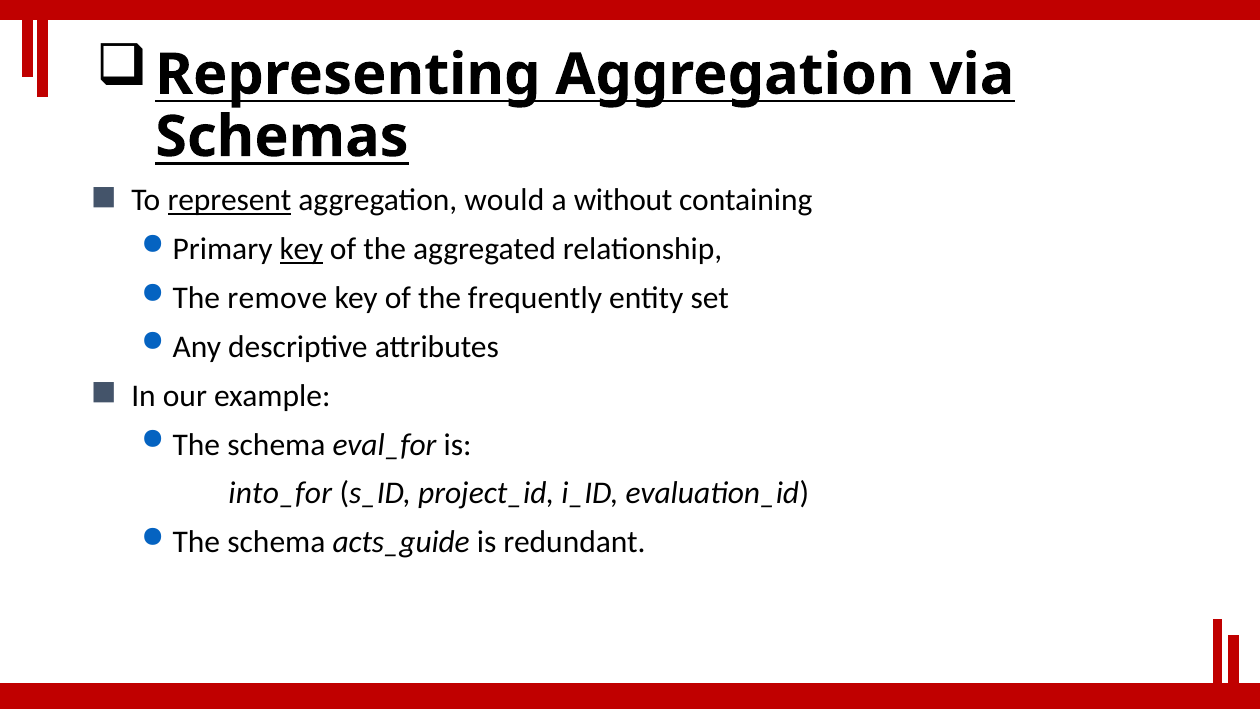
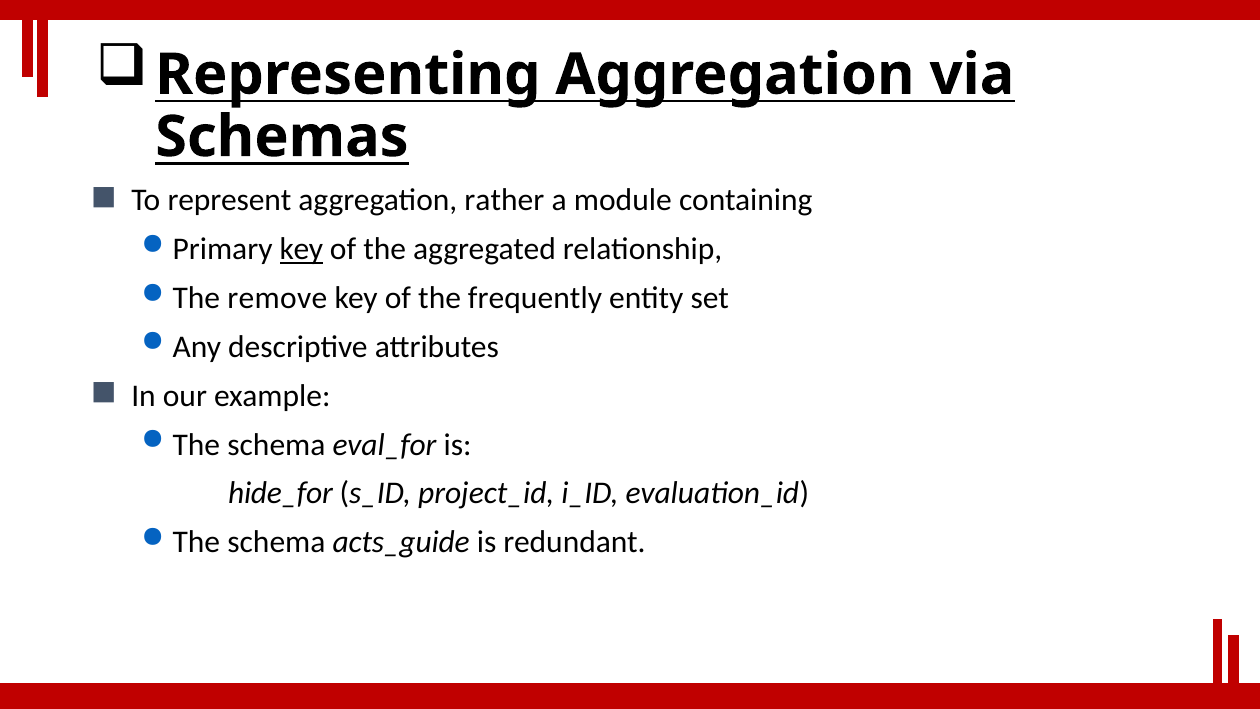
represent underline: present -> none (229, 200)
would: would -> rather (504, 200)
without: without -> module (623, 200)
into_for: into_for -> hide_for (281, 493)
